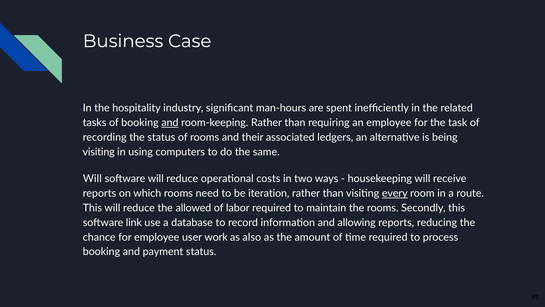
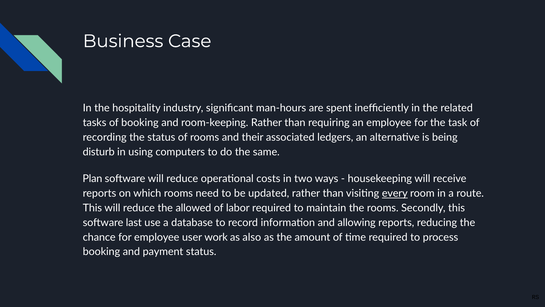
and underline: present -> none (170, 122)
visiting: visiting -> disturb (99, 152)
Will: Will -> Plan (92, 178)
iteration: iteration -> updated (269, 193)
link: link -> last (134, 222)
